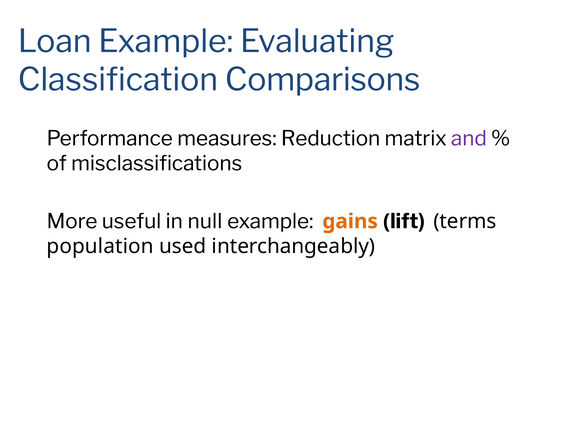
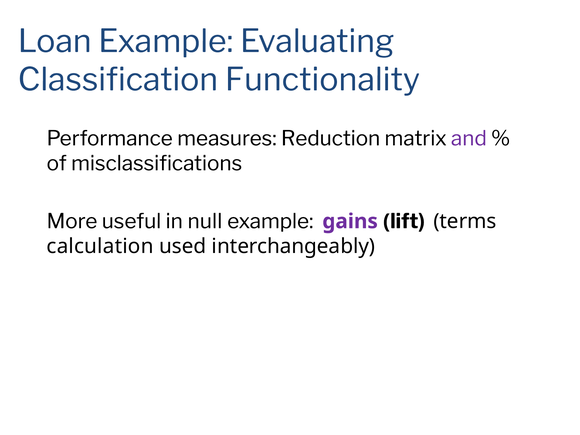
Comparisons: Comparisons -> Functionality (322, 80)
gains colour: orange -> purple (350, 222)
population: population -> calculation (100, 247)
